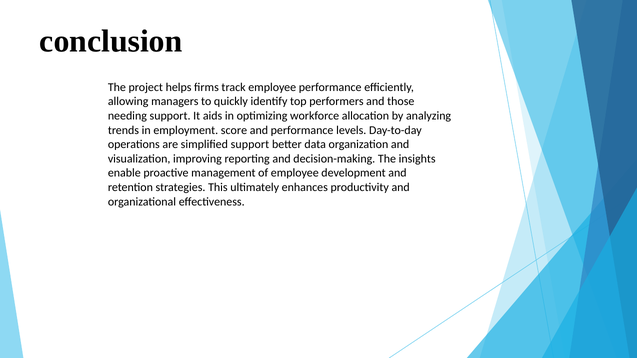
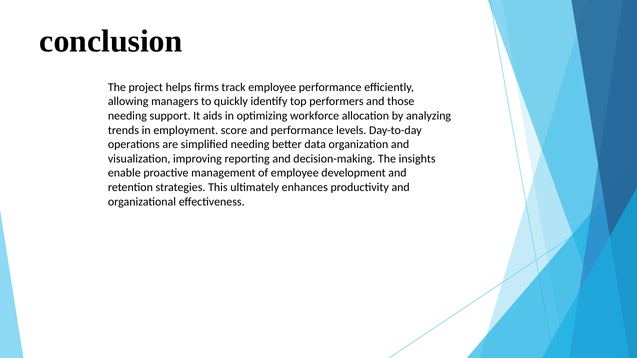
simplified support: support -> needing (250, 145)
